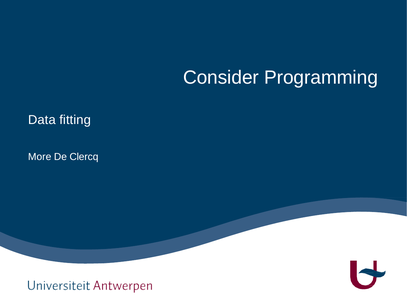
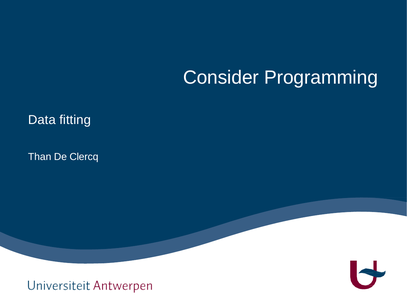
More: More -> Than (40, 157)
